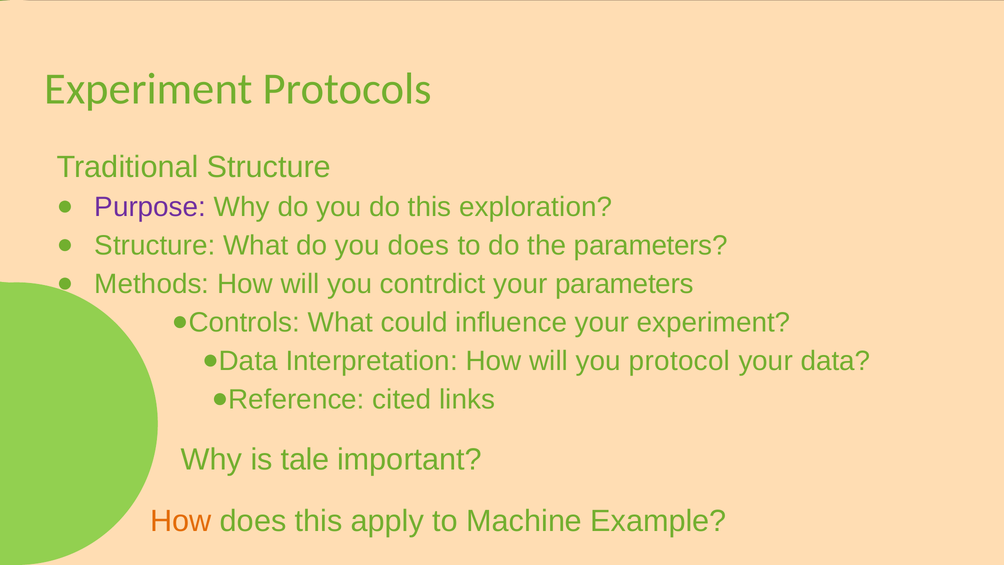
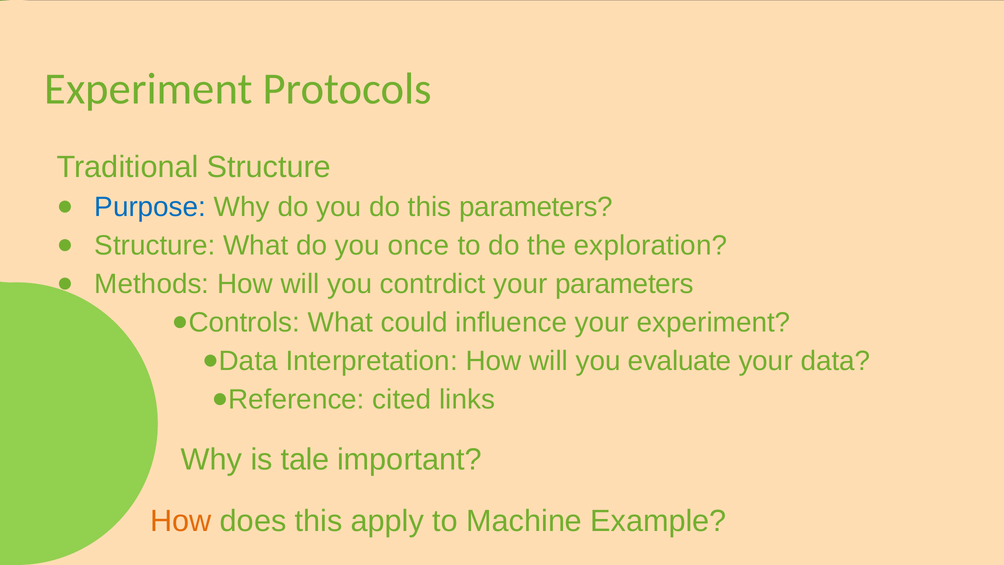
Purpose colour: purple -> blue (150, 207)
this exploration: exploration -> parameters (536, 207)
you does: does -> once (419, 245)
the parameters: parameters -> exploration (651, 245)
protocol: protocol -> evaluate (680, 361)
